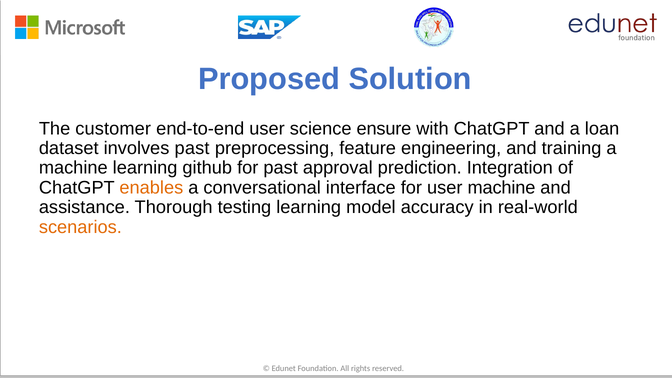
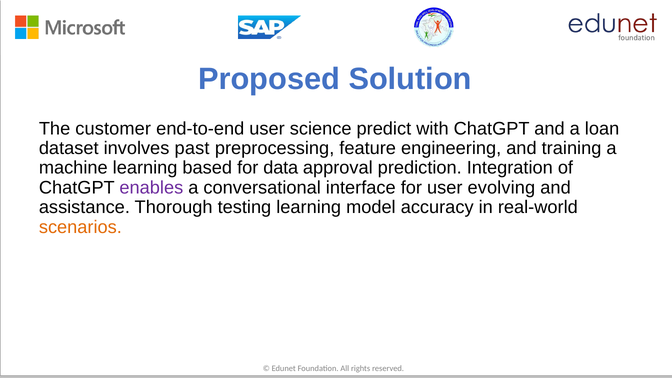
ensure: ensure -> predict (384, 129)
github: github -> based (207, 168)
for past: past -> data (281, 168)
enables colour: orange -> purple (151, 188)
user machine: machine -> evolving (501, 188)
